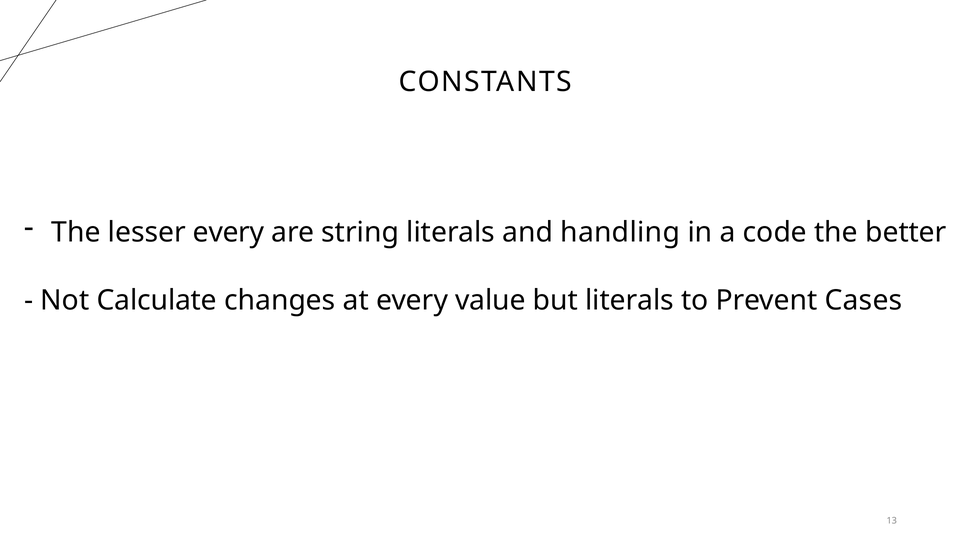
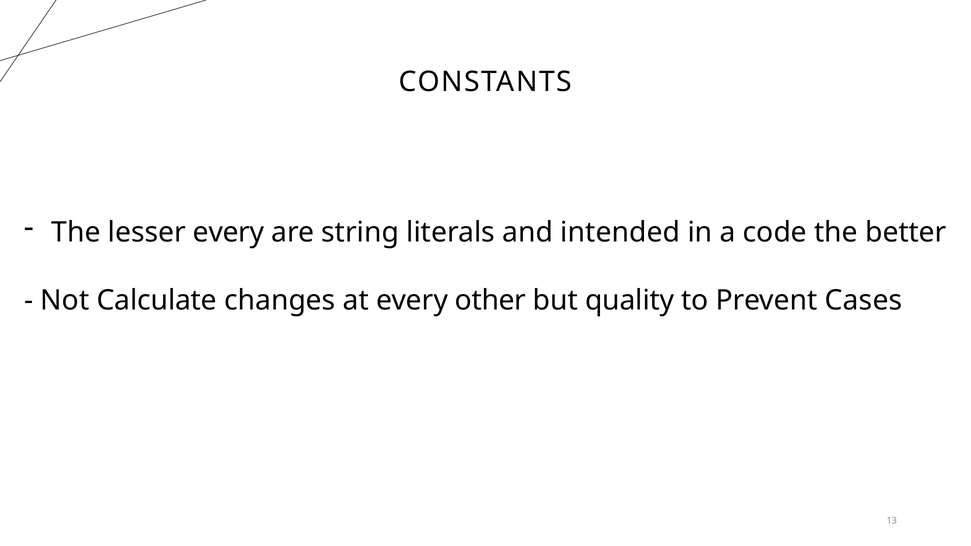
handling: handling -> intended (620, 233)
value: value -> other (490, 301)
but literals: literals -> quality (630, 301)
